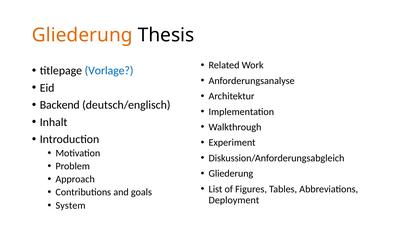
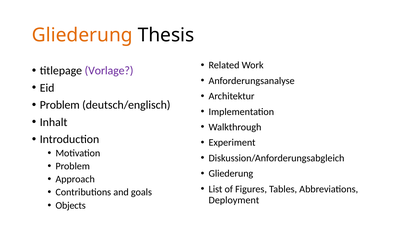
Vorlage colour: blue -> purple (109, 71)
Backend: Backend -> Problem (60, 105)
System: System -> Objects (71, 205)
